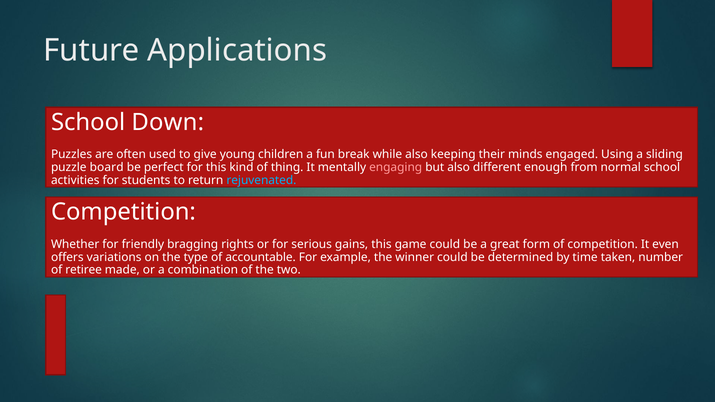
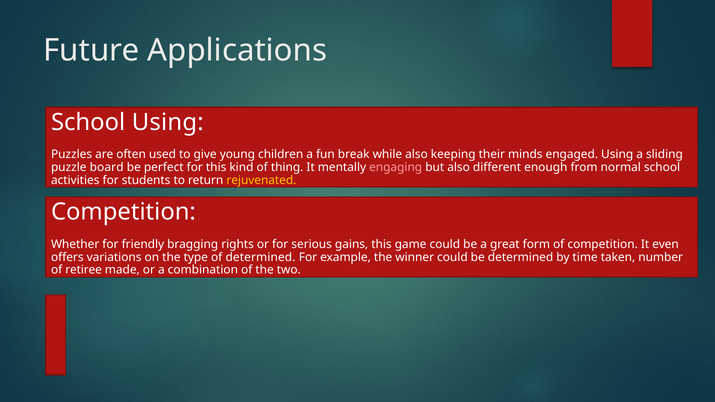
School Down: Down -> Using (168, 122)
rejuvenated colour: light blue -> yellow (261, 180)
of accountable: accountable -> determined (260, 257)
